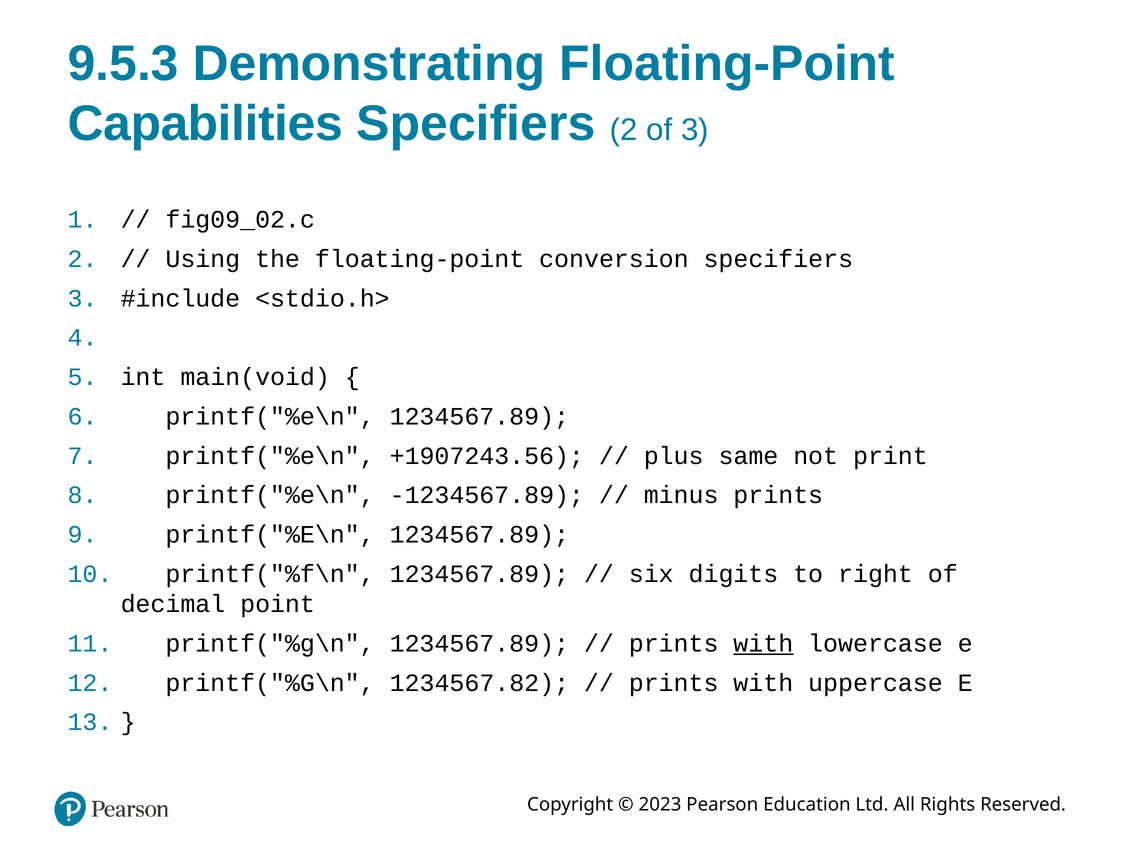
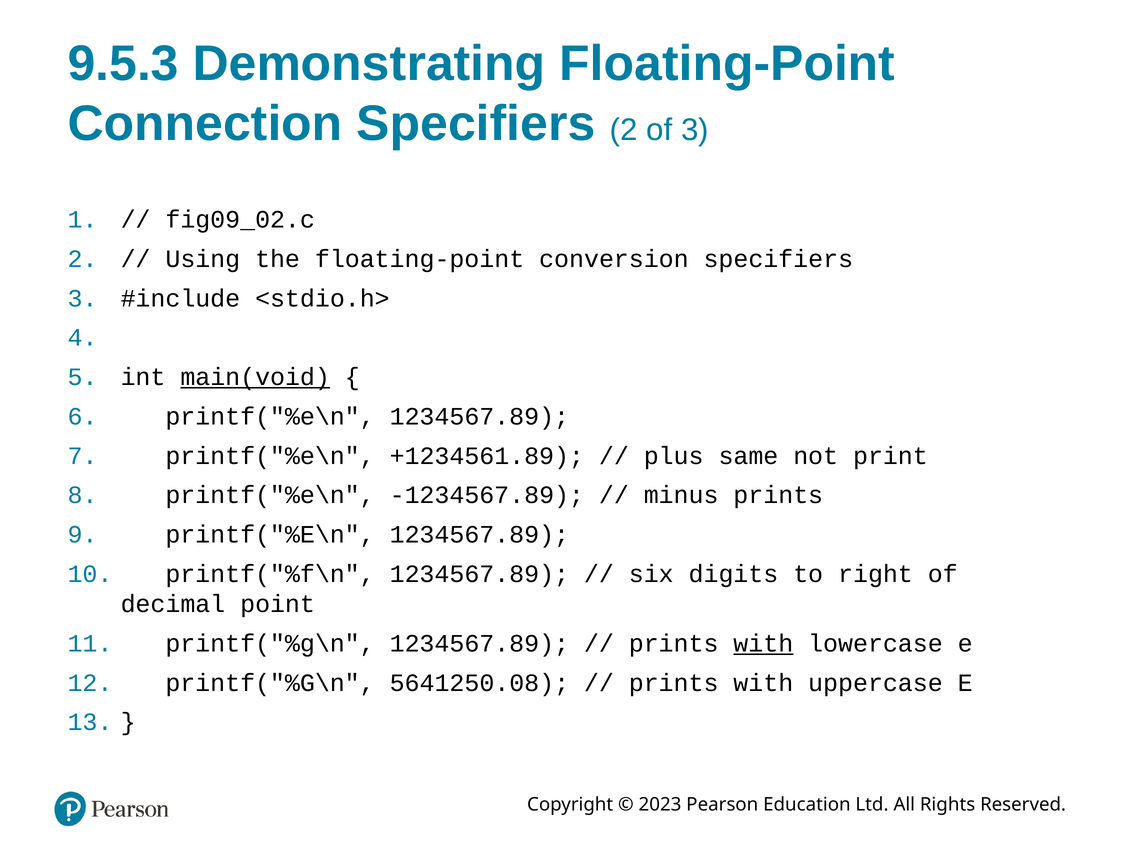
Capabilities: Capabilities -> Connection (205, 124)
main(void underline: none -> present (255, 377)
+1907243.56: +1907243.56 -> +1234561.89 (487, 456)
1234567.82: 1234567.82 -> 5641250.08 (479, 683)
